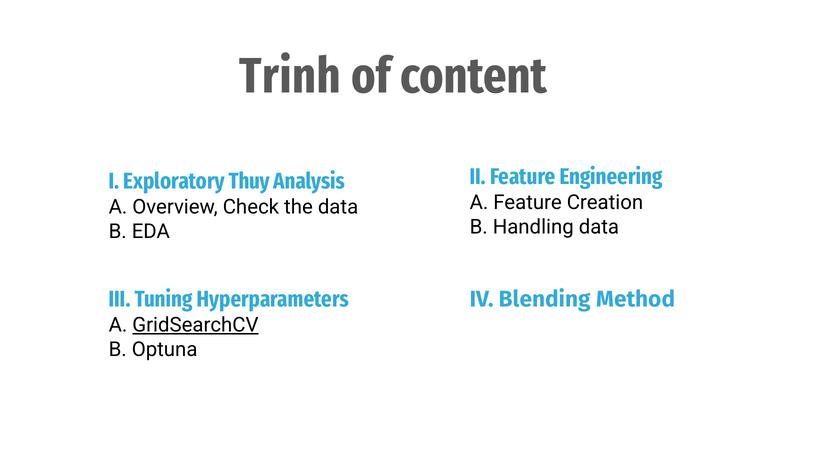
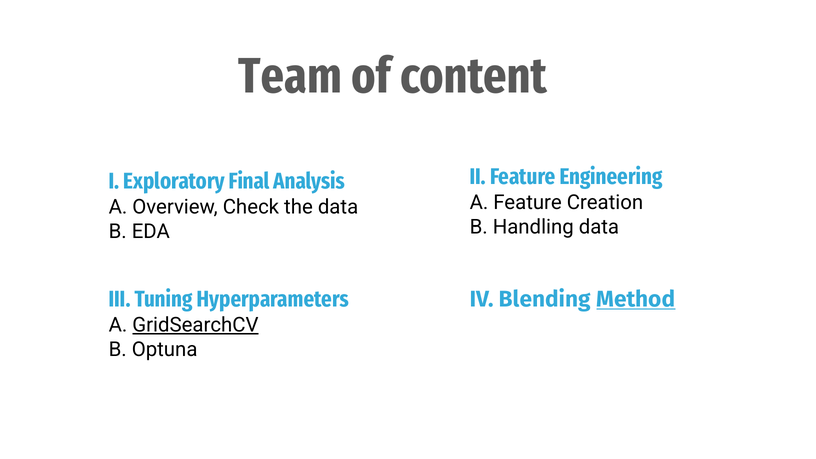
Trinh: Trinh -> Team (290, 76)
Thuy: Thuy -> Final (249, 181)
Method underline: none -> present (636, 299)
